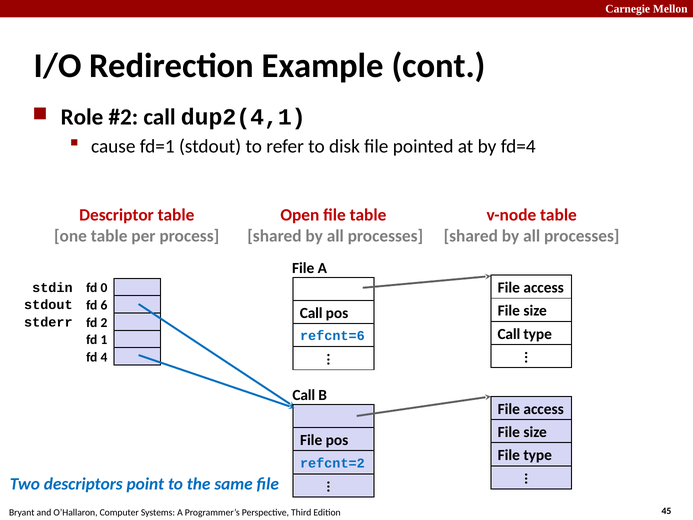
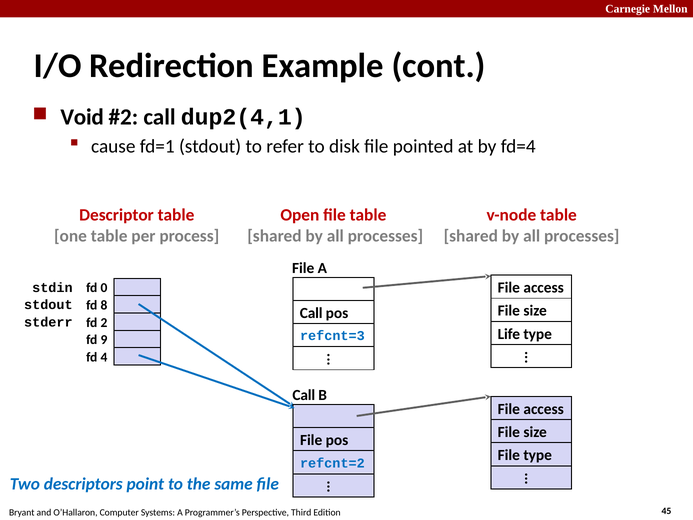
Role: Role -> Void (82, 117)
6: 6 -> 8 (104, 305)
Call: Call -> Life (509, 334)
refcnt=6: refcnt=6 -> refcnt=3 (332, 336)
1: 1 -> 9 (104, 340)
